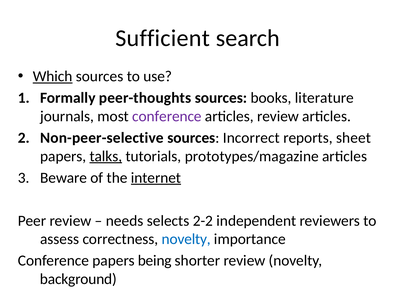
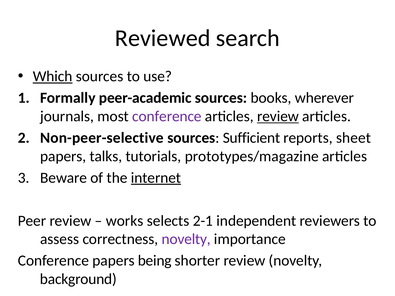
Sufficient: Sufficient -> Reviewed (163, 38)
peer-thoughts: peer-thoughts -> peer-academic (145, 98)
literature: literature -> wherever (324, 98)
review underline: none -> present (278, 116)
Incorrect: Incorrect -> Sufficient (251, 138)
talks underline: present -> none (106, 156)
needs: needs -> works (125, 221)
2-2: 2-2 -> 2-1 (203, 221)
novelty colour: blue -> purple (186, 239)
